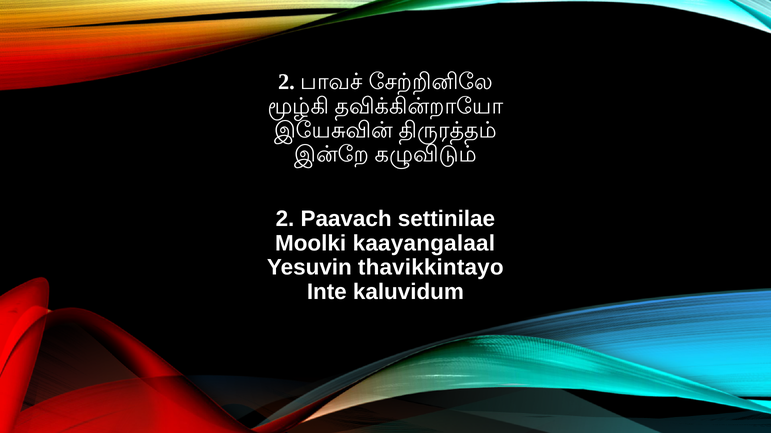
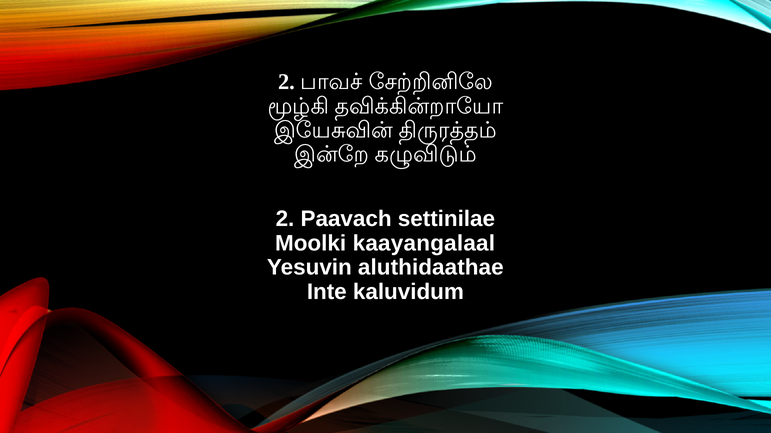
thavikkintayo: thavikkintayo -> aluthidaathae (431, 268)
